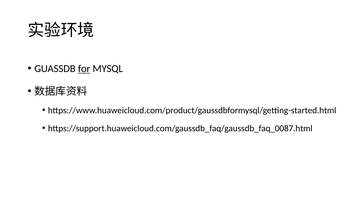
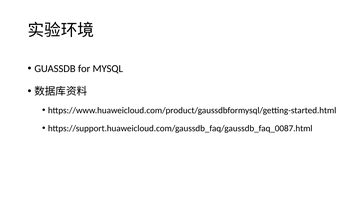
for underline: present -> none (84, 69)
